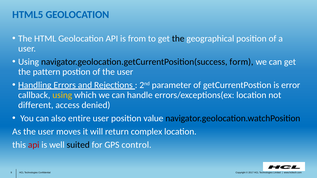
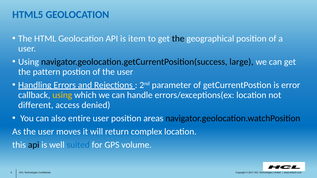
from: from -> item (137, 39)
form: form -> large (241, 62)
value: value -> areas (153, 118)
api colour: red -> black (34, 145)
suited colour: black -> blue (78, 145)
control: control -> volume (137, 145)
